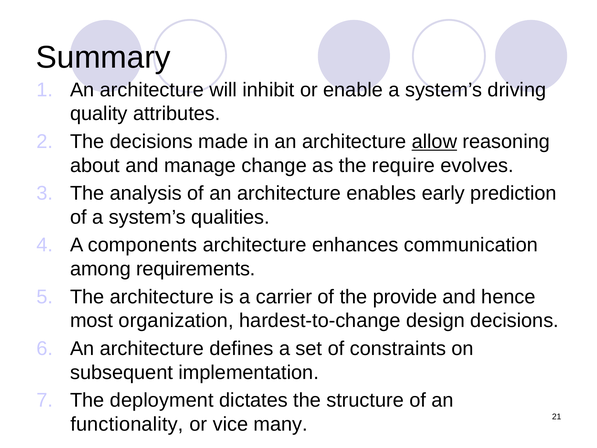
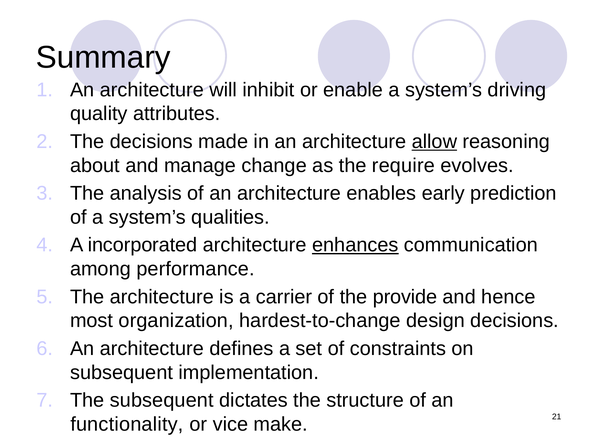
components: components -> incorporated (142, 245)
enhances underline: none -> present (355, 245)
requirements: requirements -> performance (196, 269)
The deployment: deployment -> subsequent (162, 400)
many: many -> make (281, 424)
